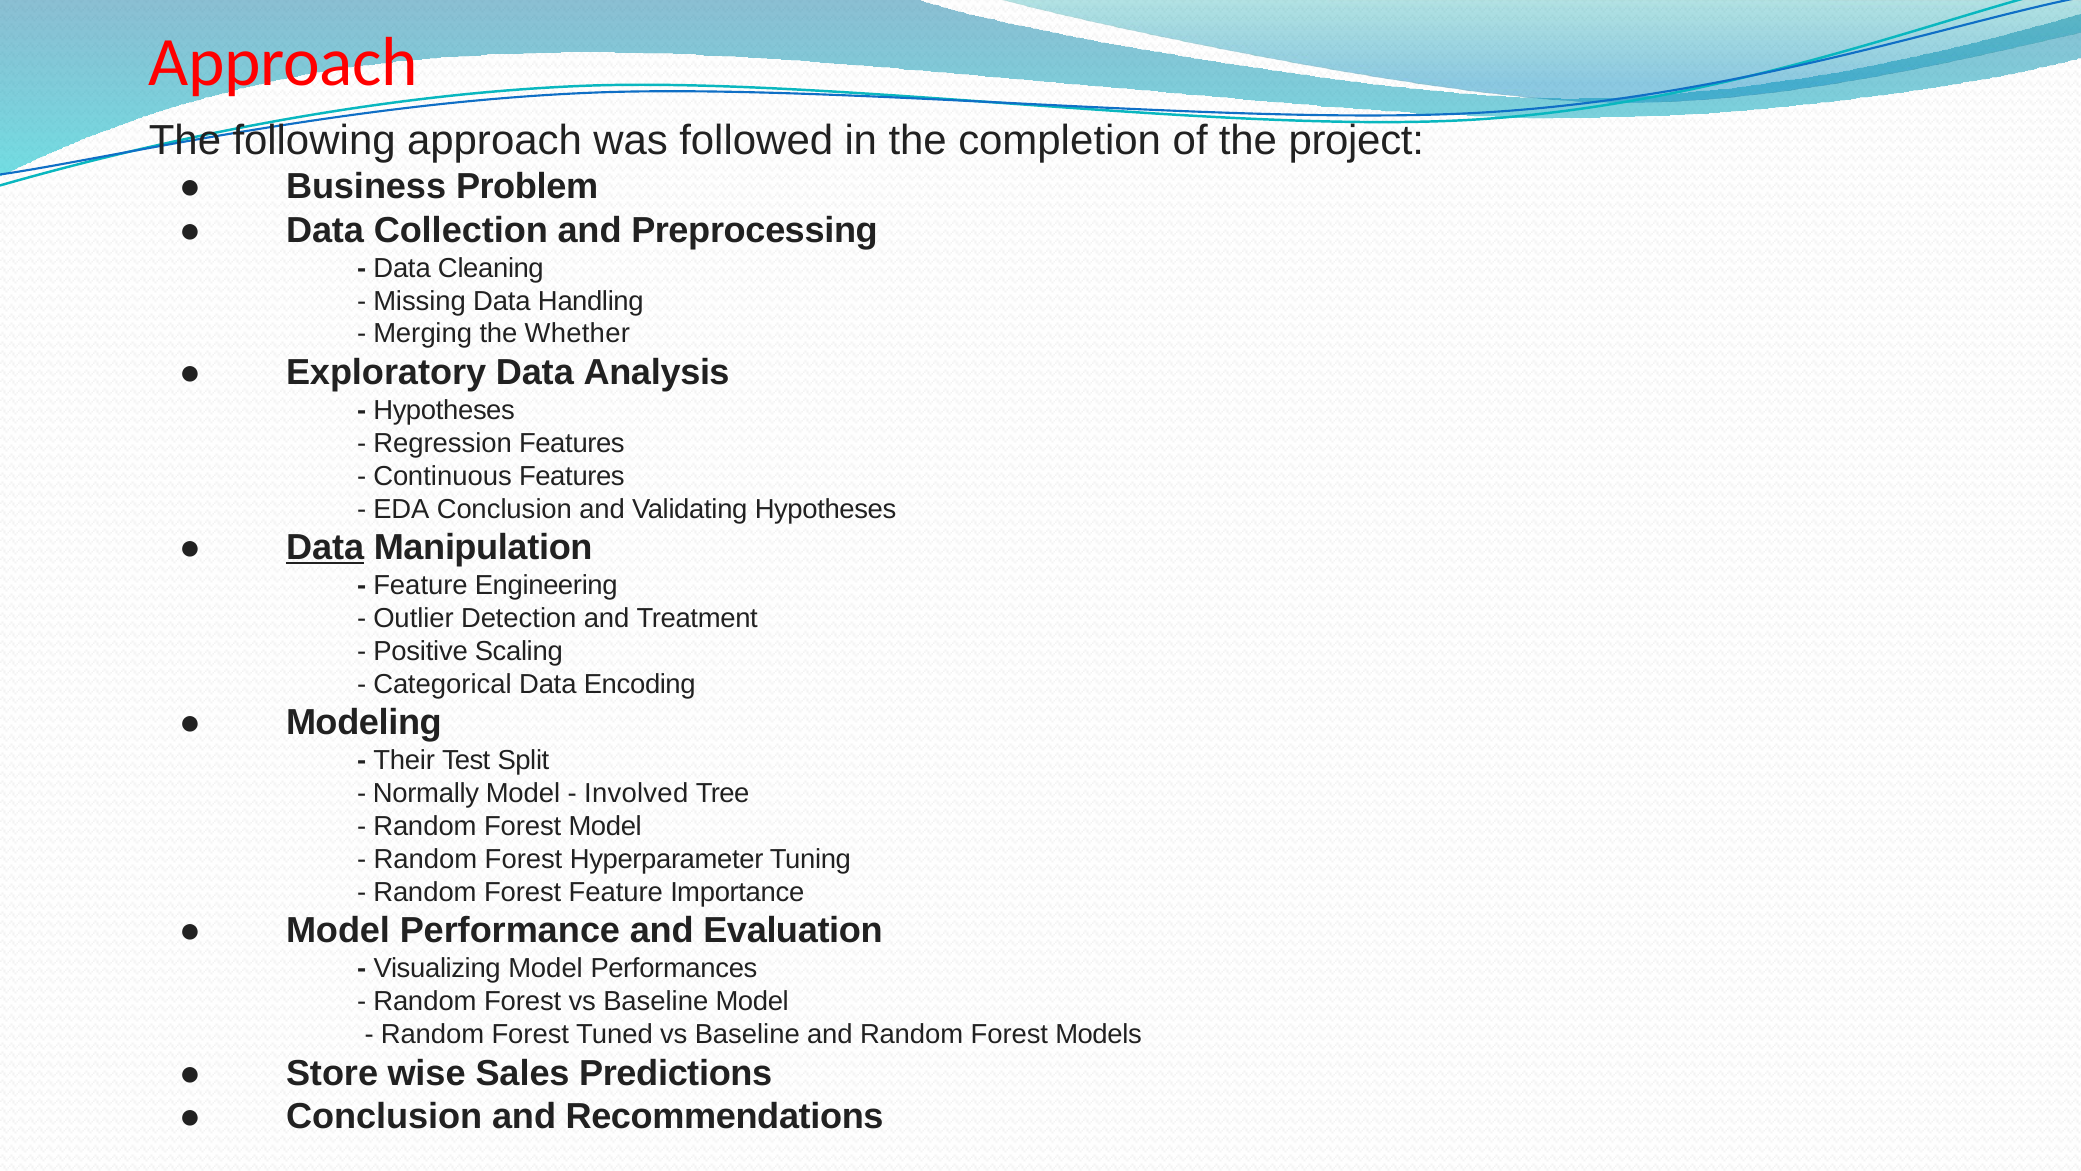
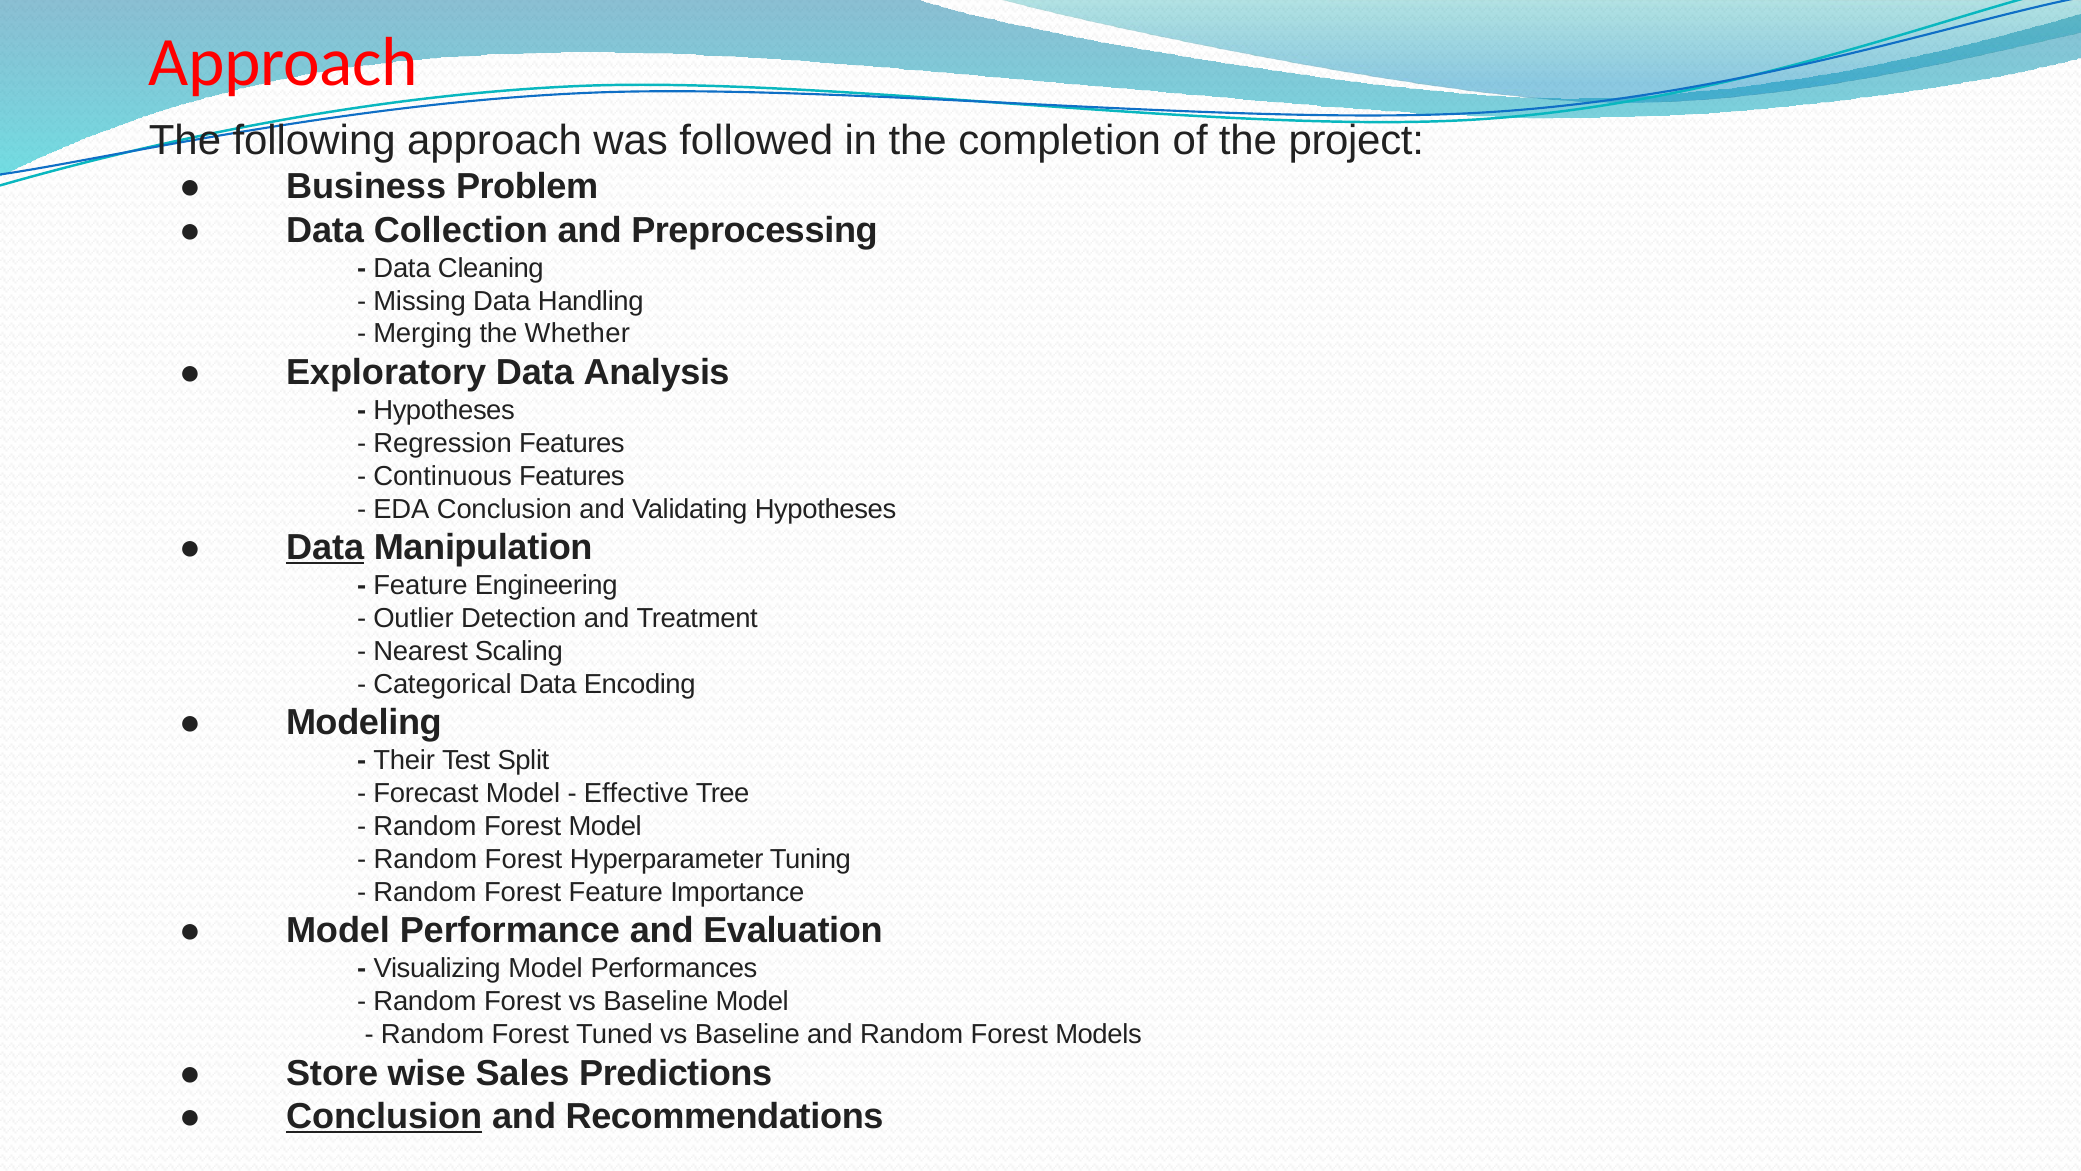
Positive: Positive -> Nearest (421, 651)
Normally: Normally -> Forecast (426, 793)
Involved: Involved -> Effective (636, 793)
Conclusion underline: none -> present (384, 1116)
